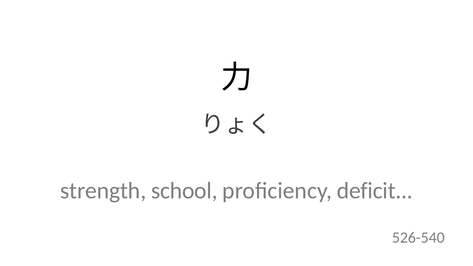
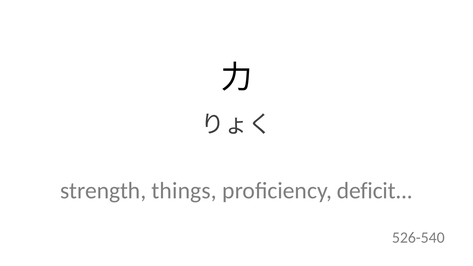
school: school -> things (184, 191)
